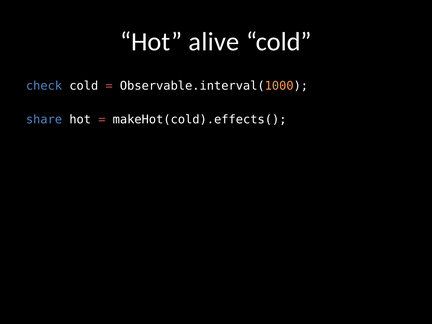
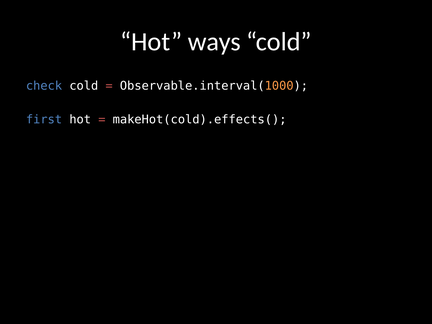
alive: alive -> ways (214, 42)
share: share -> first (44, 119)
